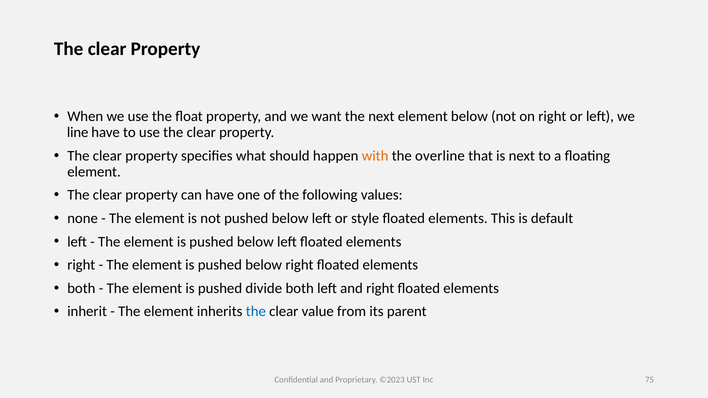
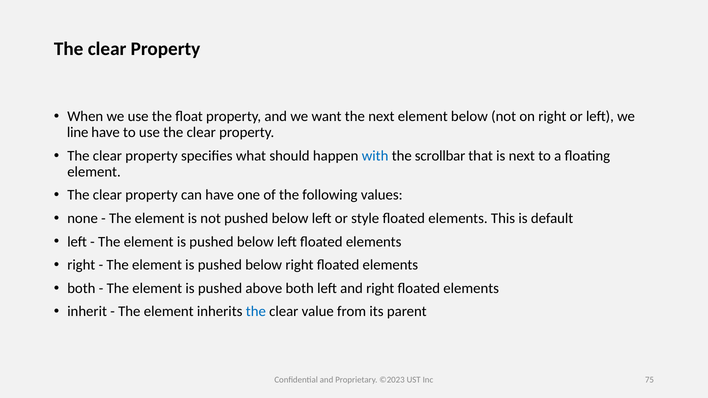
with colour: orange -> blue (375, 156)
overline: overline -> scrollbar (440, 156)
divide: divide -> above (264, 288)
